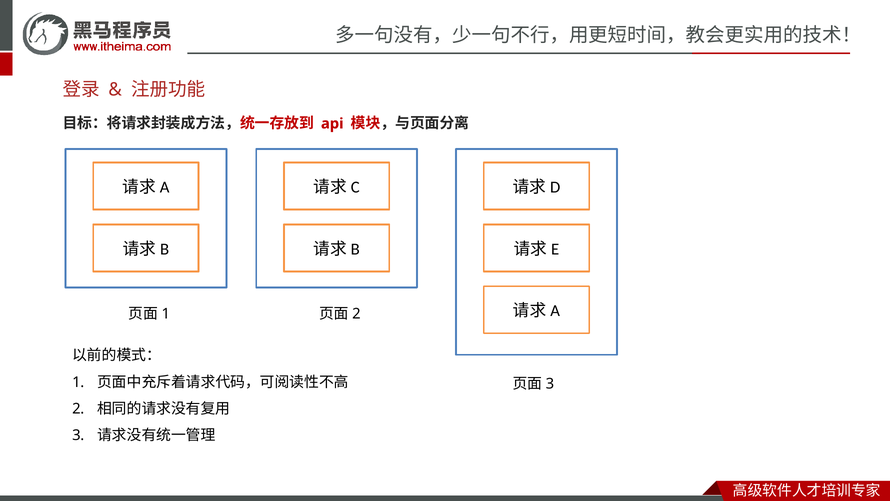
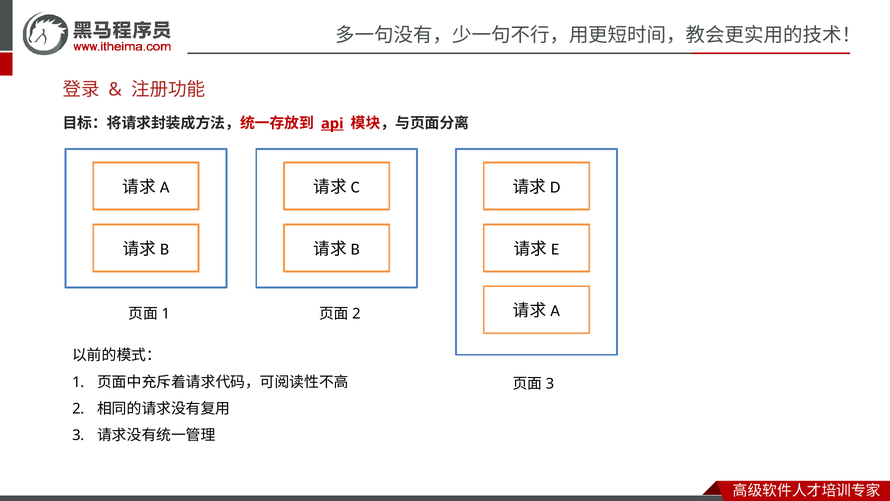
api underline: none -> present (332, 124)
